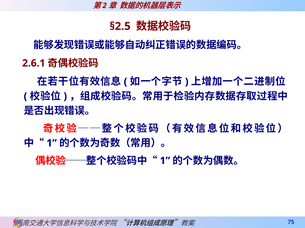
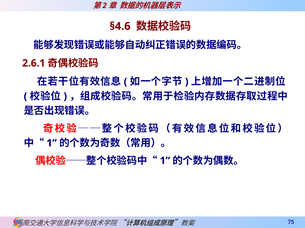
§2.5: §2.5 -> §4.6 (120, 26)
